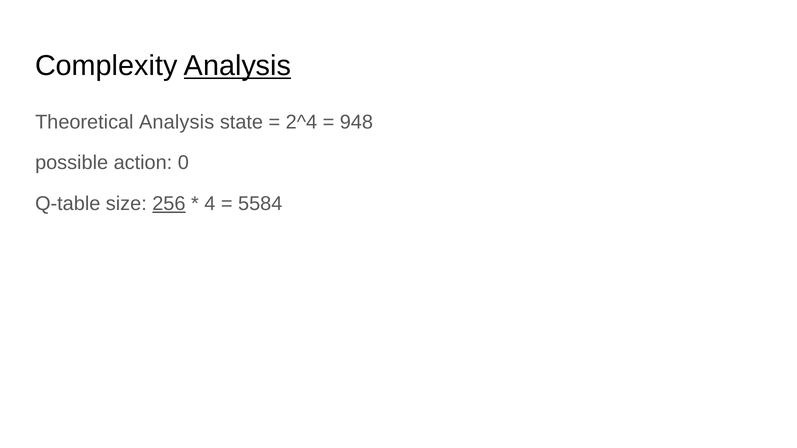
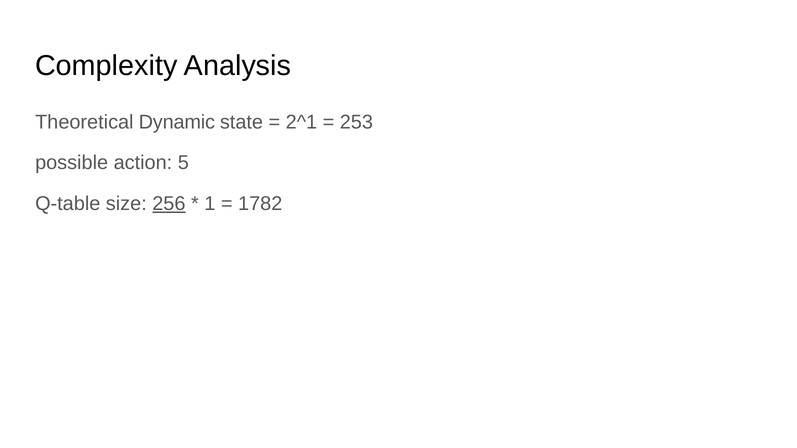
Analysis underline: present -> none (238, 66)
Theoretical Analysis: Analysis -> Dynamic (177, 122)
2^4: 2^4 -> 2^1 (301, 122)
948: 948 -> 253 (356, 122)
0: 0 -> 5 (183, 163)
4: 4 -> 1 (210, 204)
5584: 5584 -> 1782 (260, 204)
